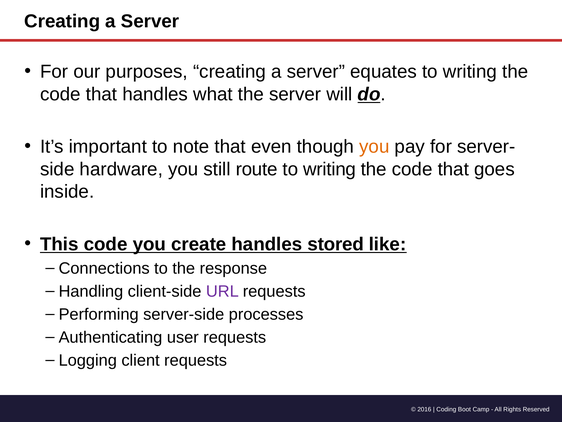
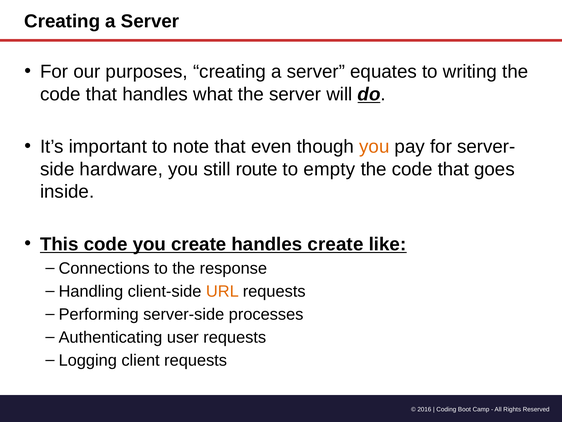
writing: writing -> empty (329, 169)
handles stored: stored -> create (335, 244)
URL colour: purple -> orange (222, 291)
